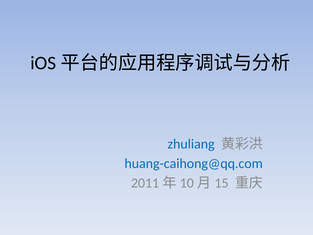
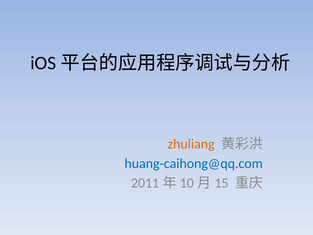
zhuliang colour: blue -> orange (191, 144)
